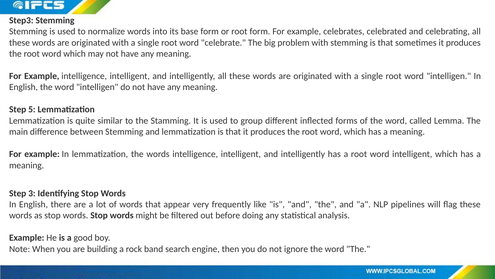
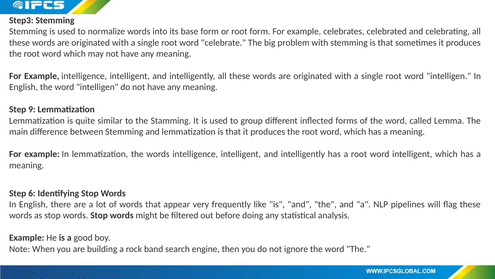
5: 5 -> 9 (32, 109)
3: 3 -> 6 (32, 193)
